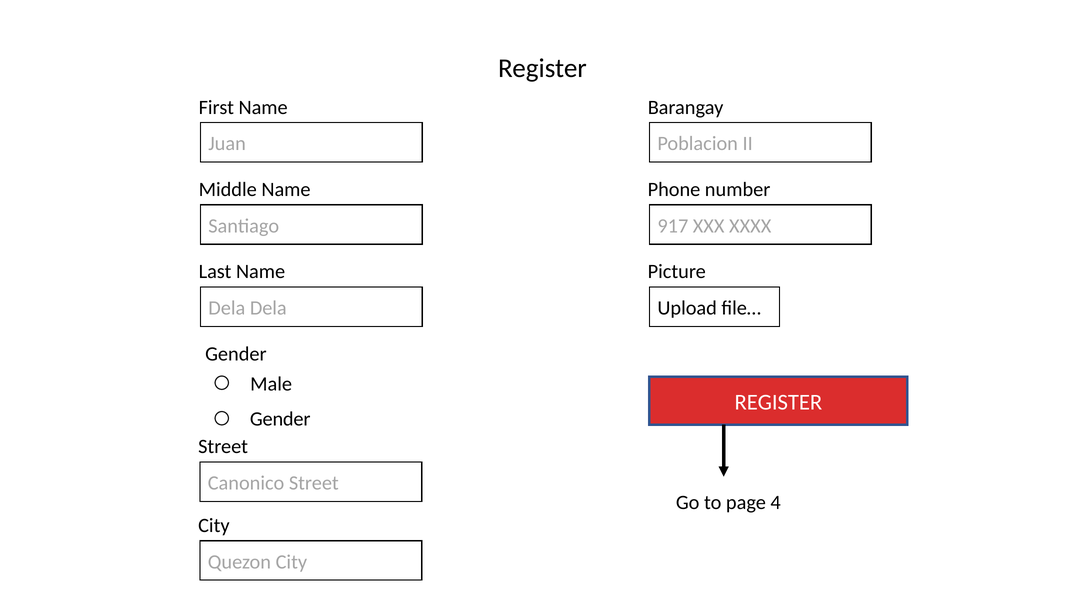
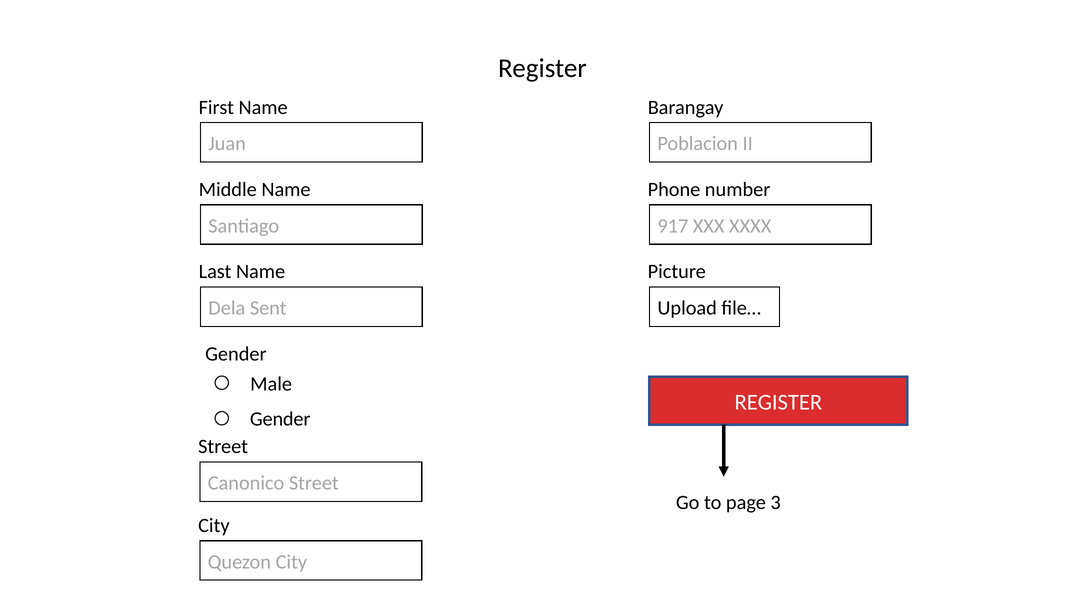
Dela Dela: Dela -> Sent (268, 308)
4: 4 -> 3 (776, 503)
